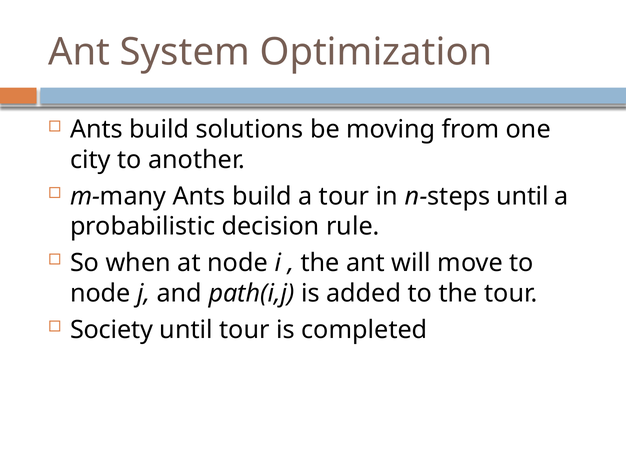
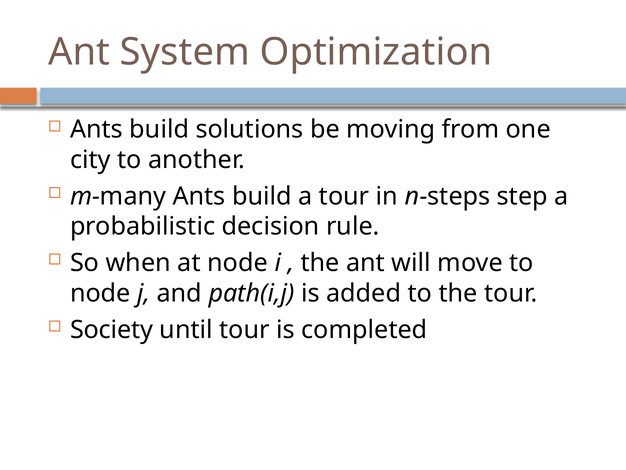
n-steps until: until -> step (522, 196)
